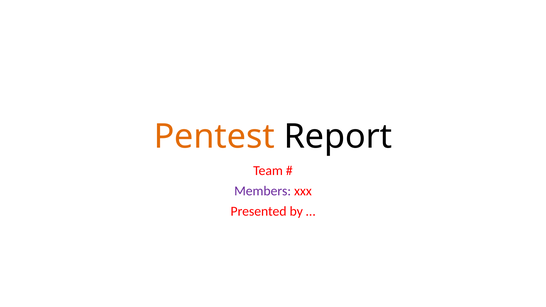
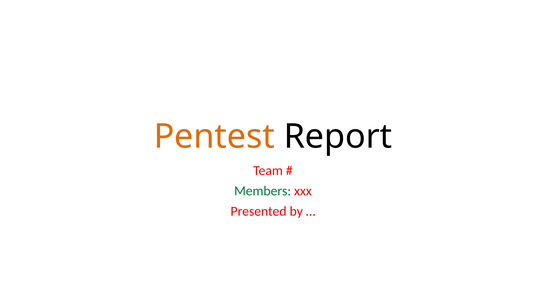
Members colour: purple -> green (263, 191)
